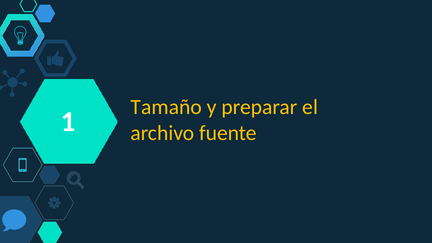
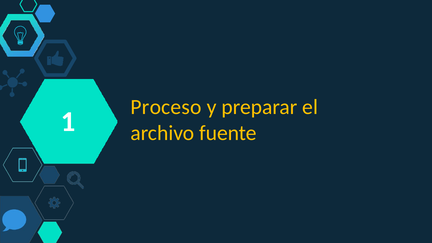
Tamaño: Tamaño -> Proceso (166, 107)
